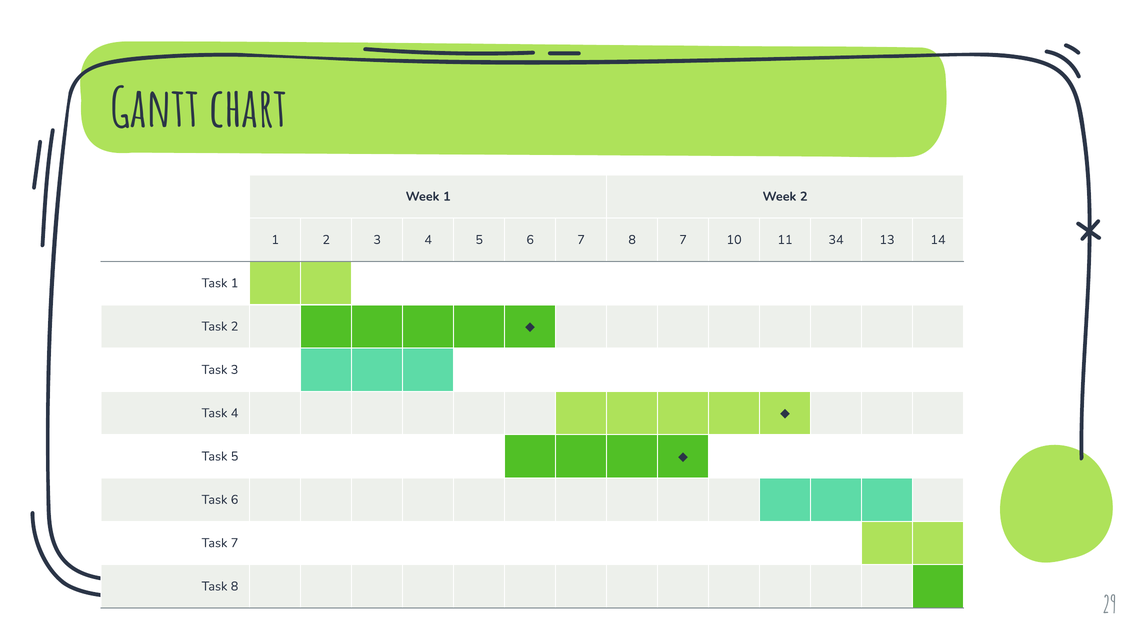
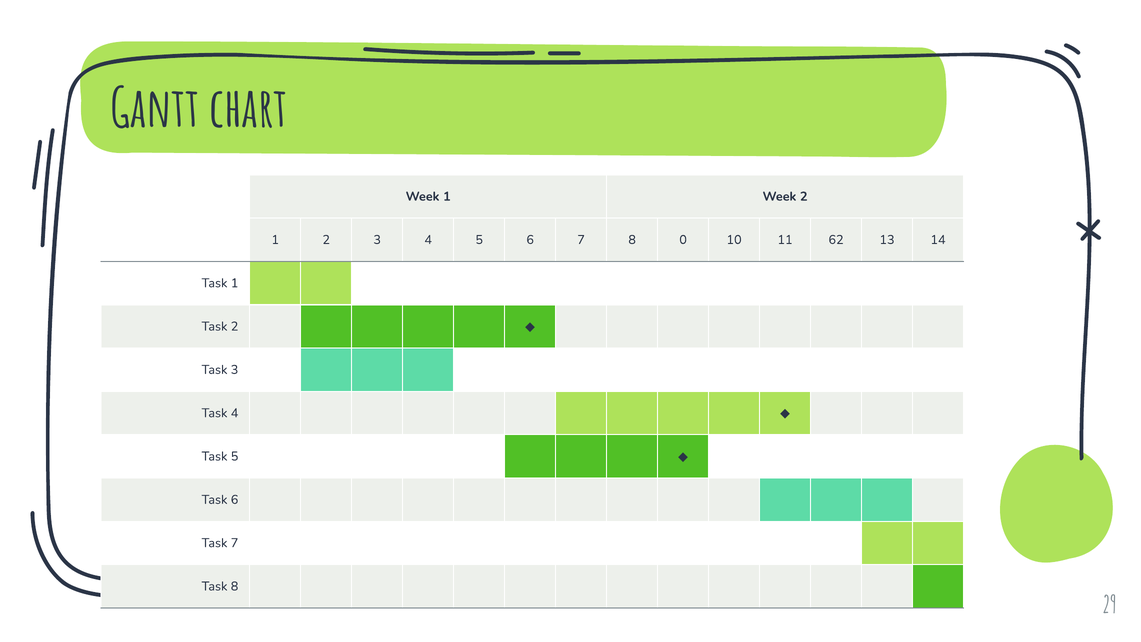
8 7: 7 -> 0 (683, 240)
34: 34 -> 62 (836, 240)
